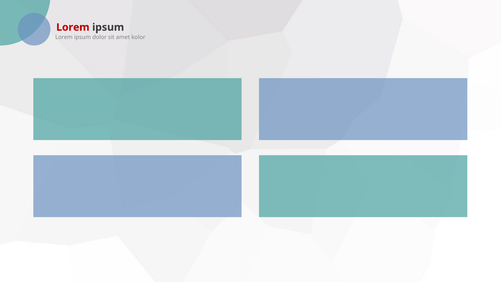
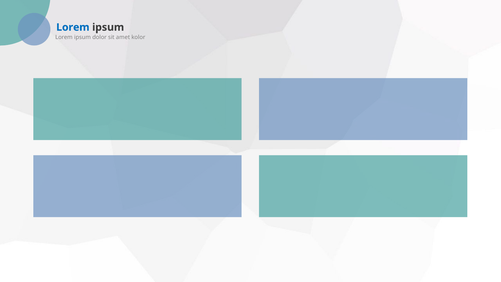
Lorem colour: red -> blue (73, 27)
